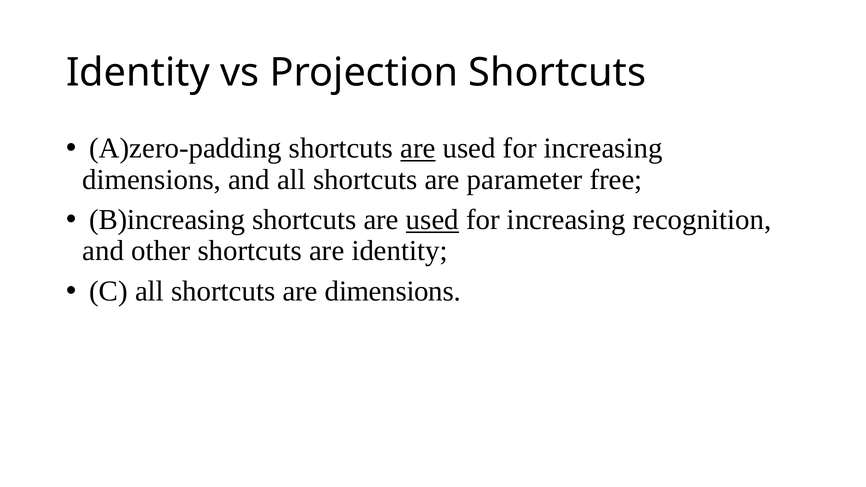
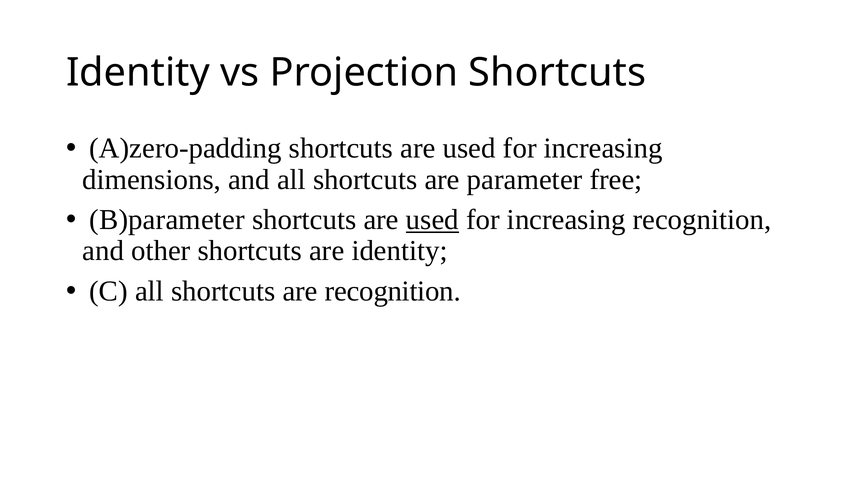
are underline: present -> none (418, 148)
B)increasing: B)increasing -> B)parameter (167, 220)
are dimensions: dimensions -> recognition (393, 291)
